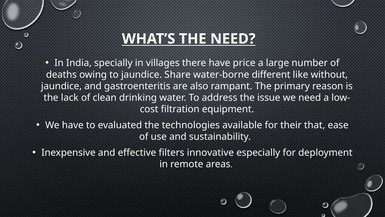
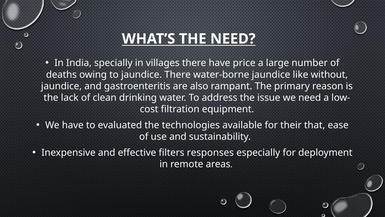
jaundice Share: Share -> There (178, 74)
water-borne different: different -> jaundice (271, 74)
innovative: innovative -> responses (210, 152)
